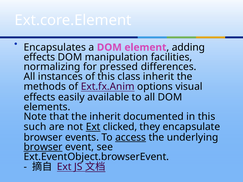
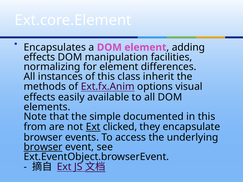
for pressed: pressed -> element (119, 67)
the inherit: inherit -> simple (105, 117)
such: such -> from (35, 127)
access underline: present -> none (131, 138)
